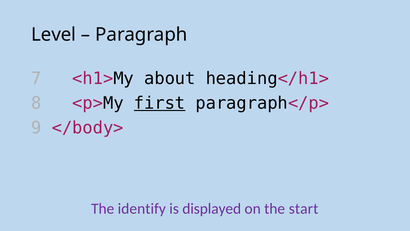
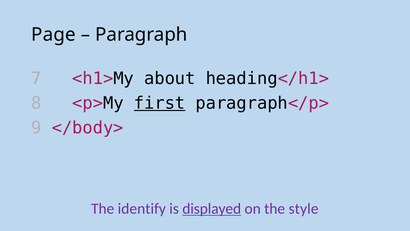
Level: Level -> Page (54, 34)
displayed underline: none -> present (212, 208)
start: start -> style (304, 208)
